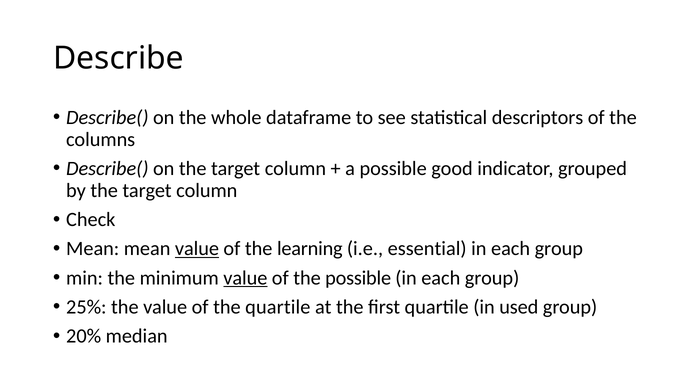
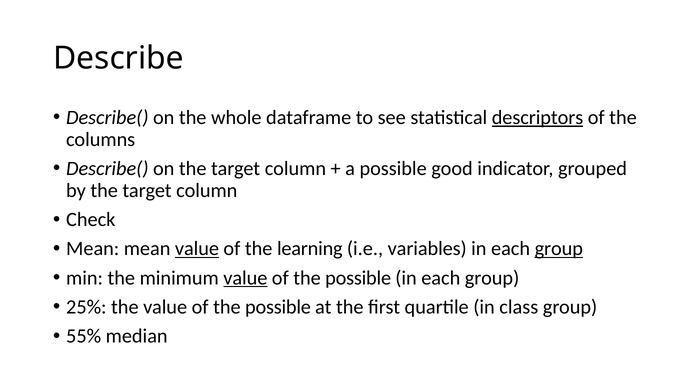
descriptors underline: none -> present (538, 118)
essential: essential -> variables (427, 249)
group underline: none -> present (559, 249)
quartile: quartile -> possible (278, 307)
used: used -> class (519, 307)
20%: 20% -> 55% (84, 337)
